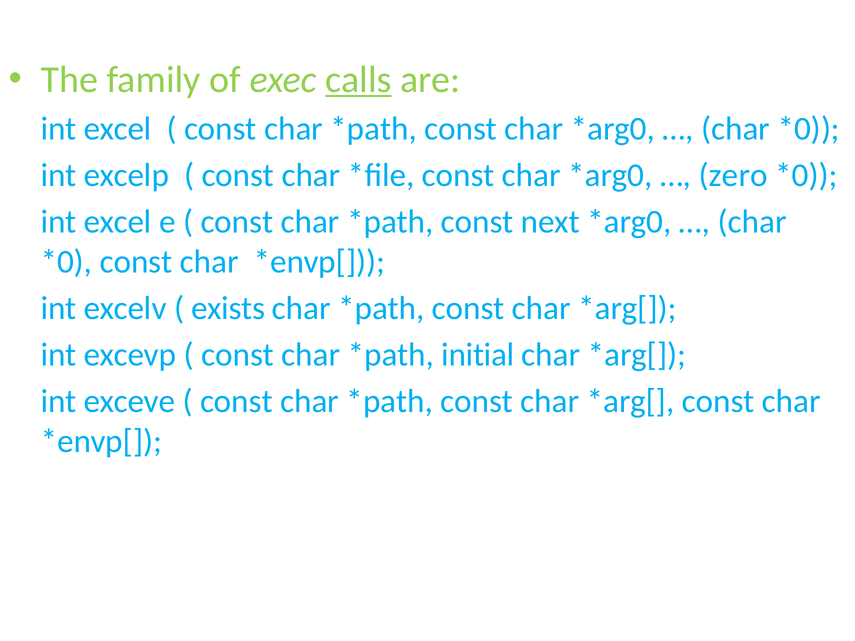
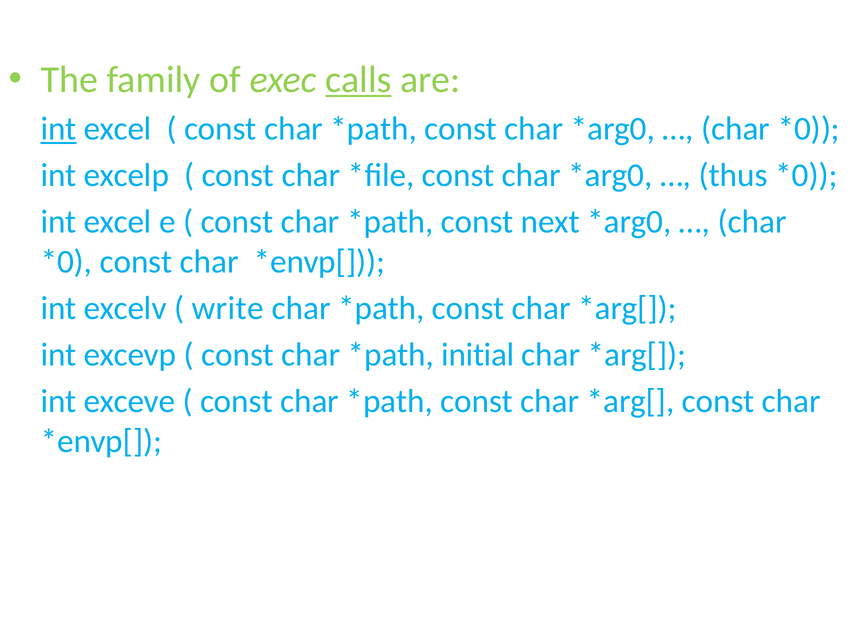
int underline: none -> present (59, 129)
zero: zero -> thus (733, 175)
exists: exists -> write (228, 308)
